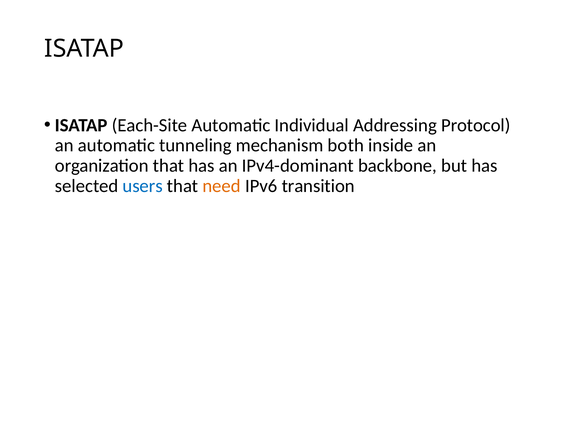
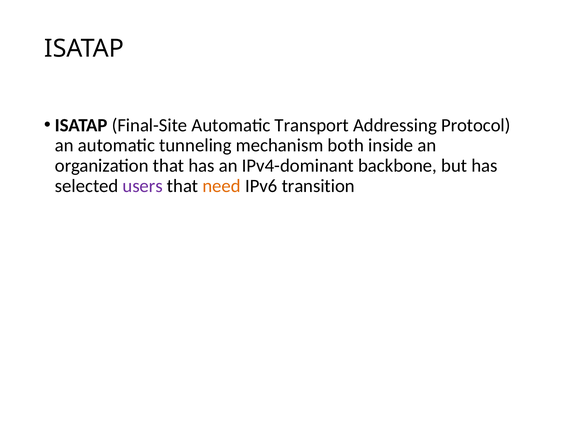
Each-Site: Each-Site -> Final-Site (150, 125)
Individual: Individual -> Transport (312, 125)
users colour: blue -> purple (143, 186)
